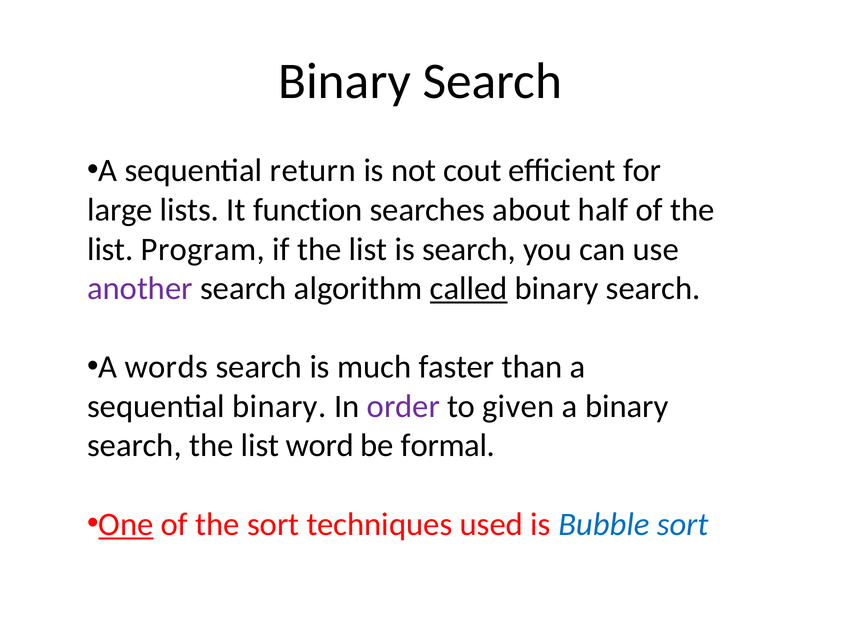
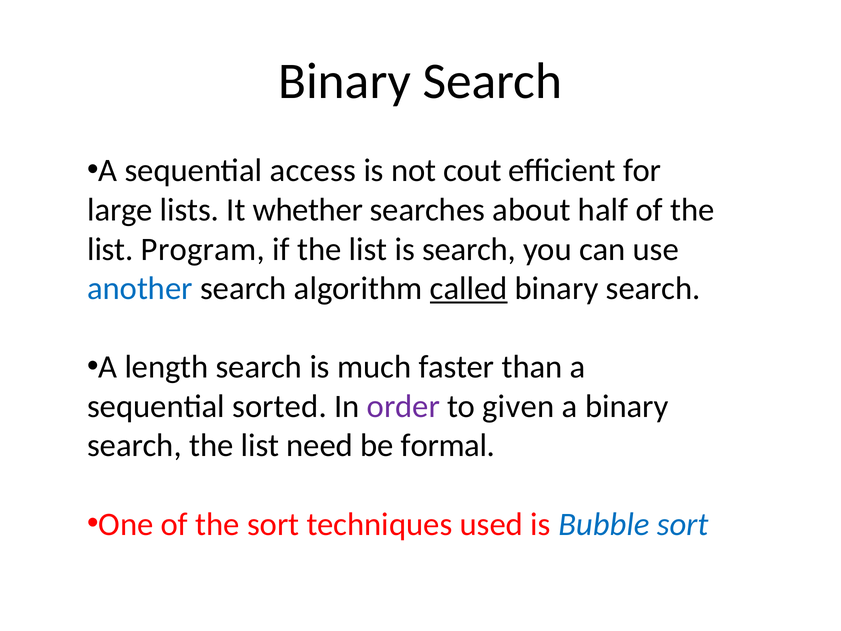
return: return -> access (313, 171)
function: function -> whether (308, 210)
another colour: purple -> blue (140, 288)
words: words -> length (166, 367)
sequential binary: binary -> sorted (279, 406)
word: word -> need (320, 445)
One underline: present -> none (126, 524)
